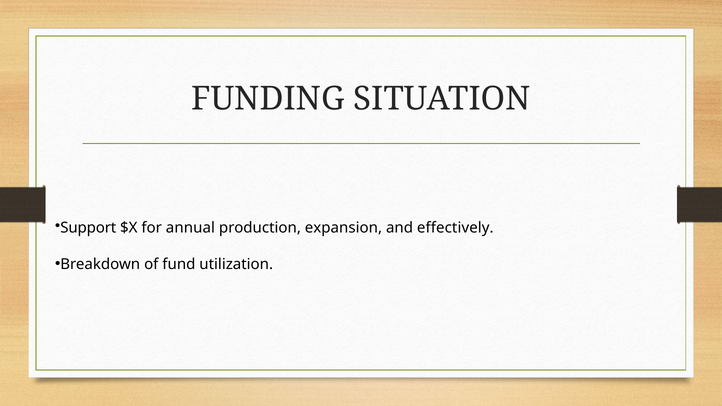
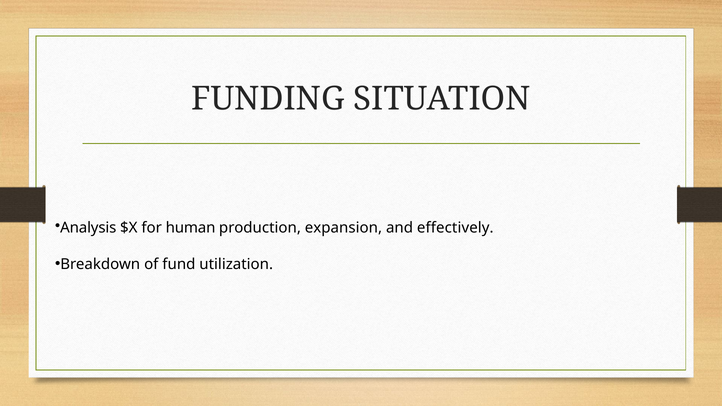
Support: Support -> Analysis (88, 228)
annual: annual -> human (191, 228)
